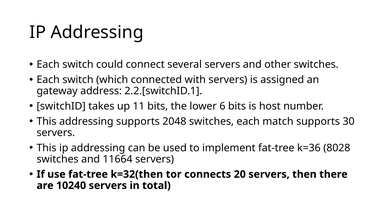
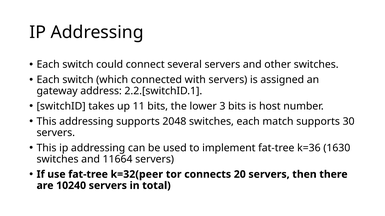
6: 6 -> 3 (222, 106)
8028: 8028 -> 1630 (337, 148)
k=32(then: k=32(then -> k=32(peer (137, 175)
